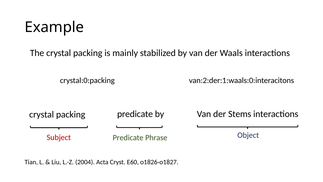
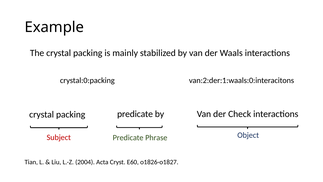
Stems: Stems -> Check (240, 114)
